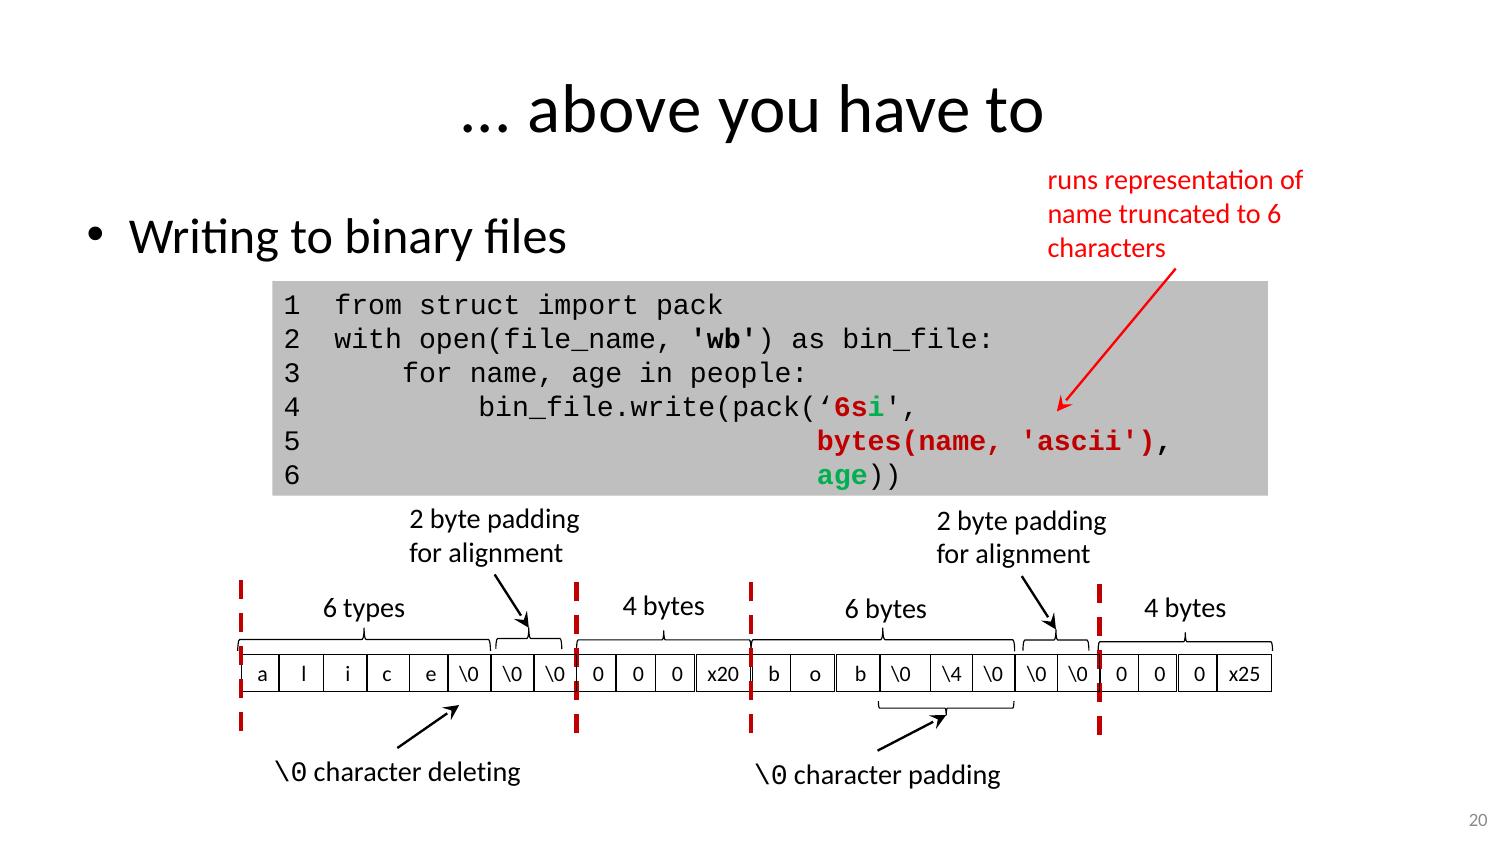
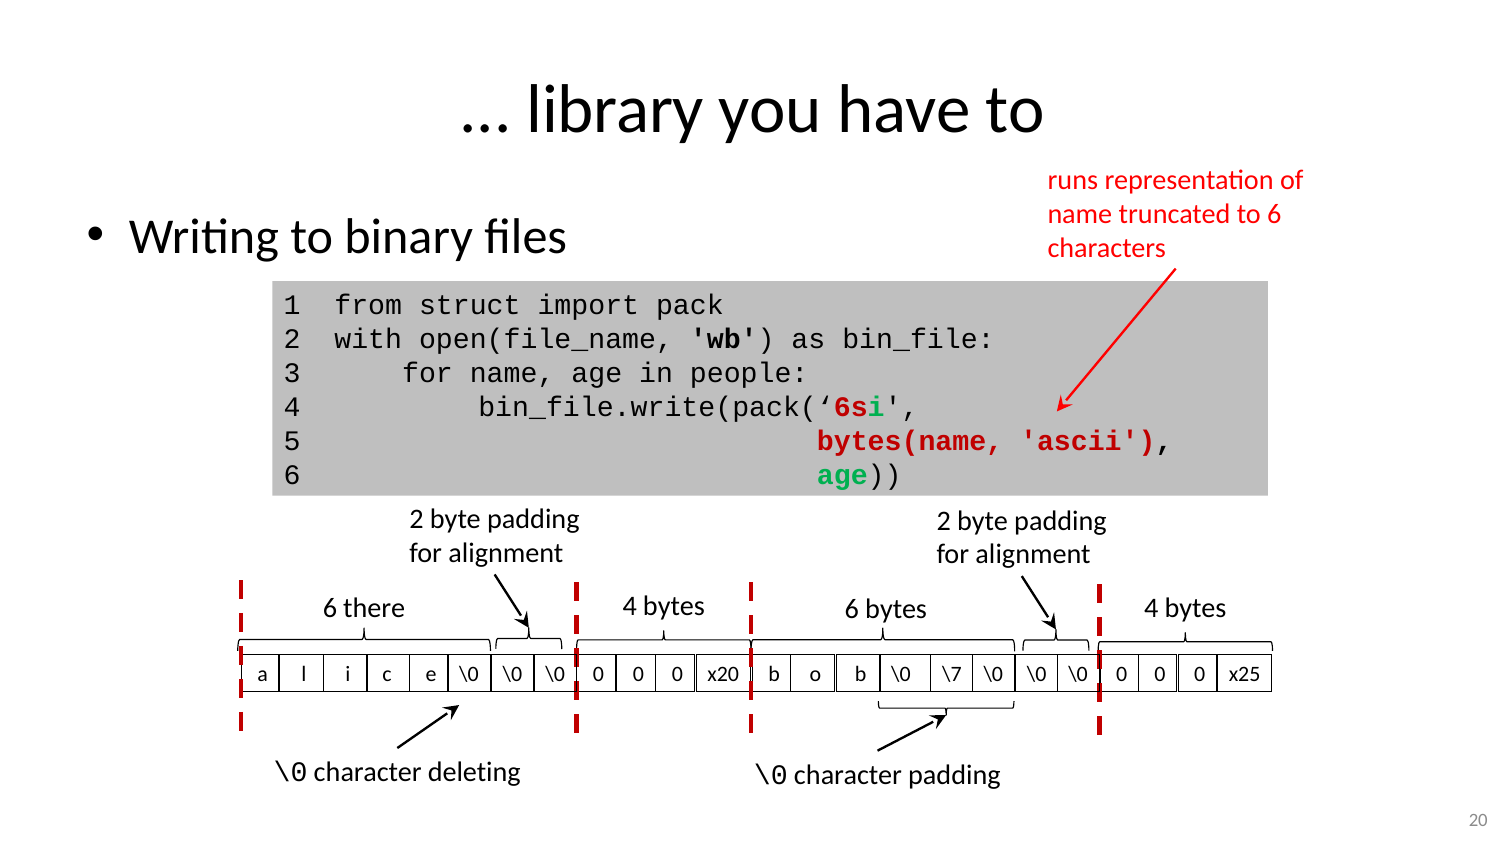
above: above -> library (615, 109)
types: types -> there (374, 608)
\4: \4 -> \7 (952, 674)
